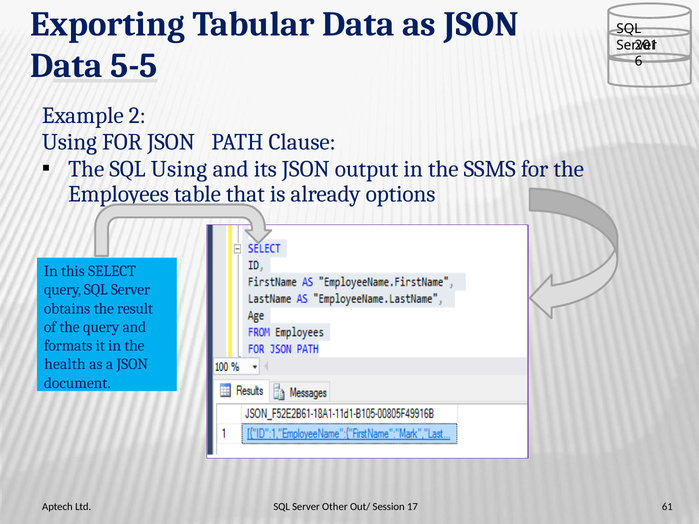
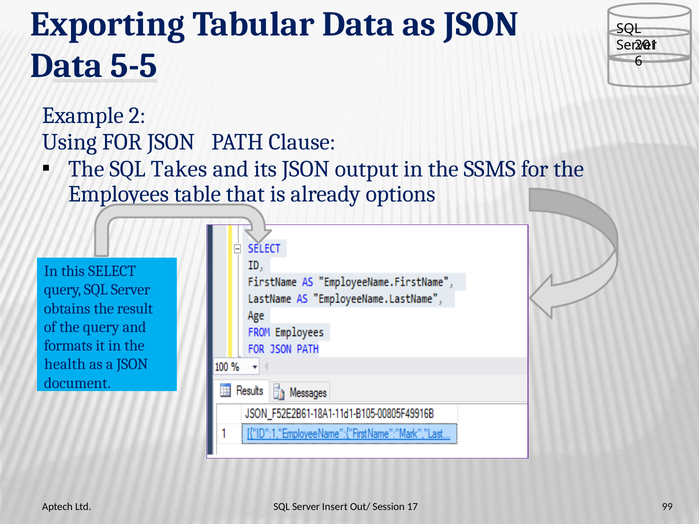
SQL Using: Using -> Takes (179, 169)
Other: Other -> Insert (335, 507)
61: 61 -> 99 (667, 507)
